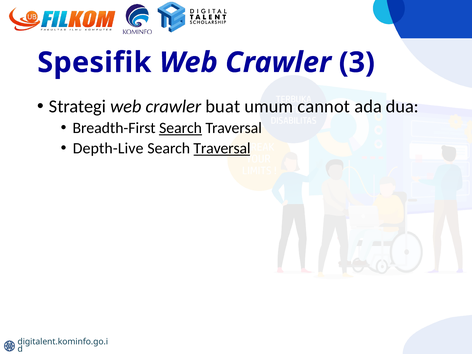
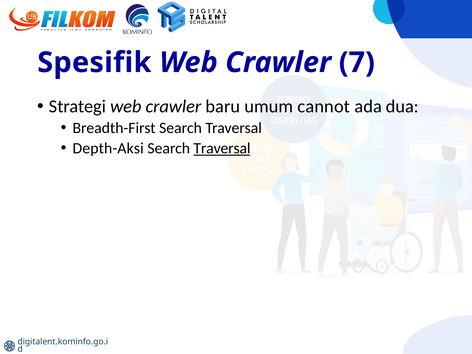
3: 3 -> 7 (357, 63)
buat: buat -> baru (223, 106)
Search underline: present -> none (181, 128)
Depth-Live: Depth-Live -> Depth-Aksi (108, 148)
